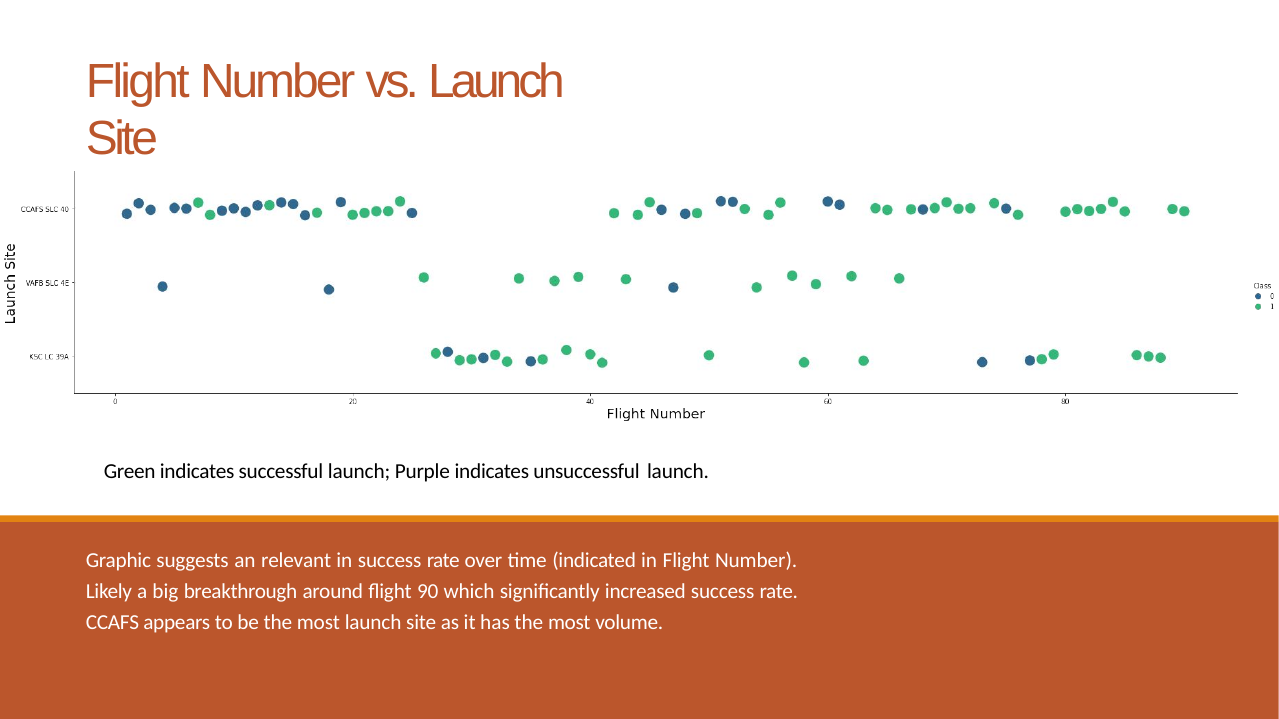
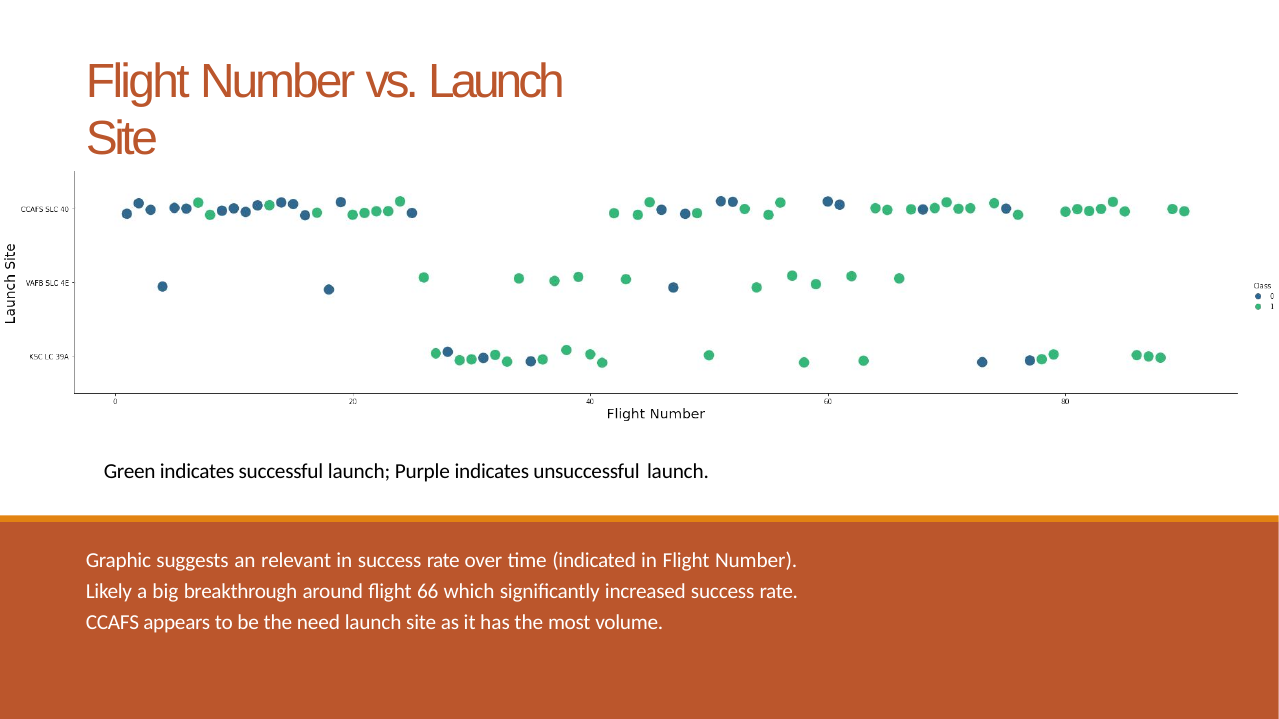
90: 90 -> 66 (428, 592)
be the most: most -> need (318, 623)
